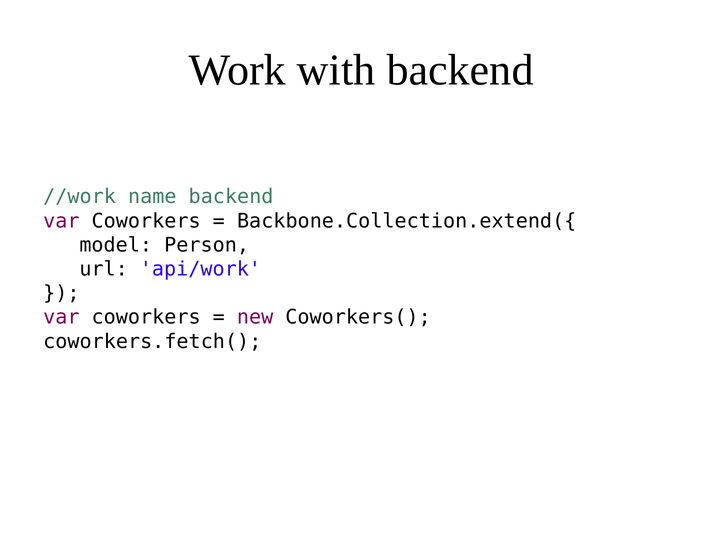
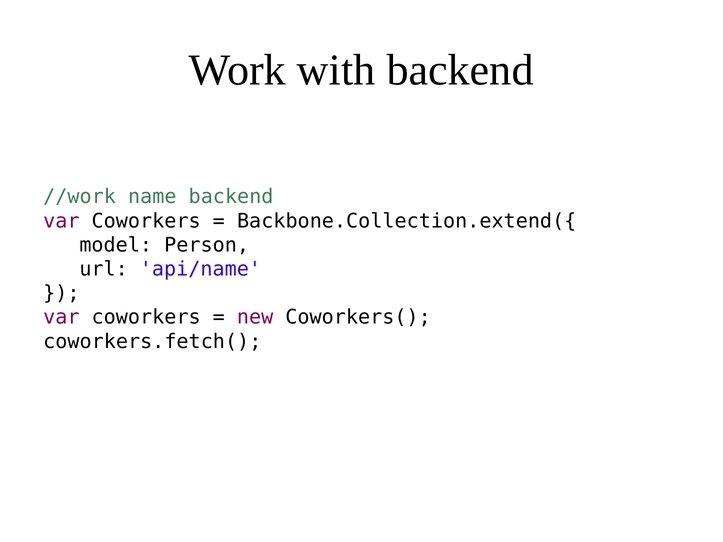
api/work: api/work -> api/name (200, 269)
